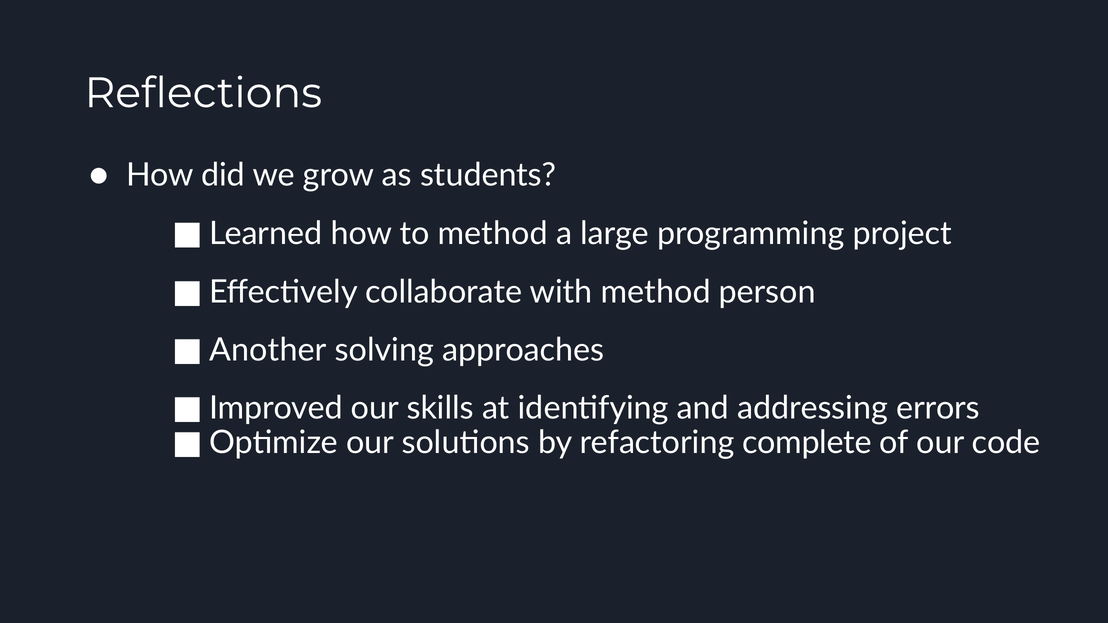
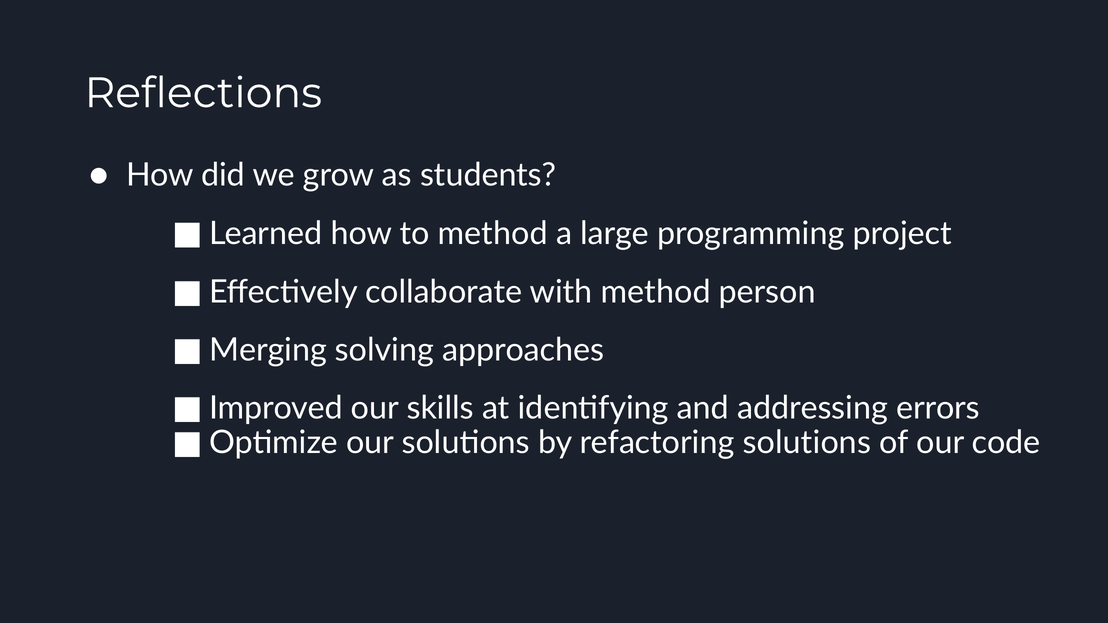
Another: Another -> Merging (268, 350)
refactoring complete: complete -> solutions (807, 443)
